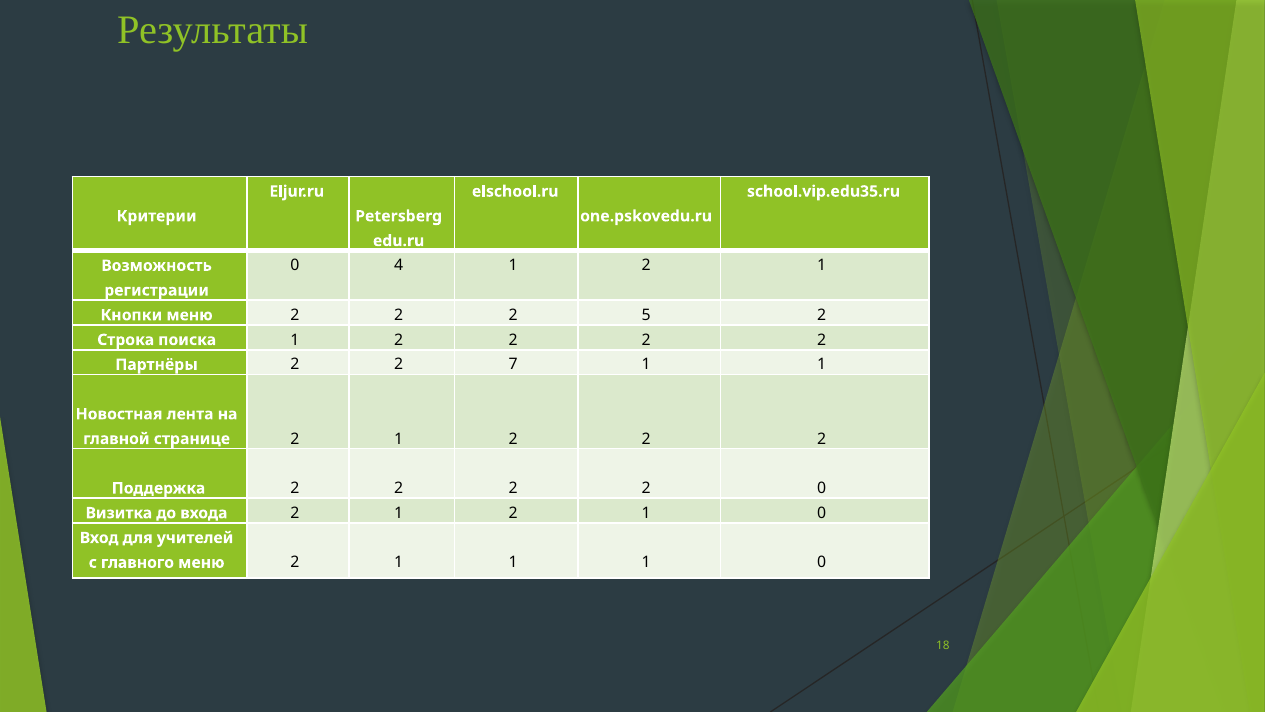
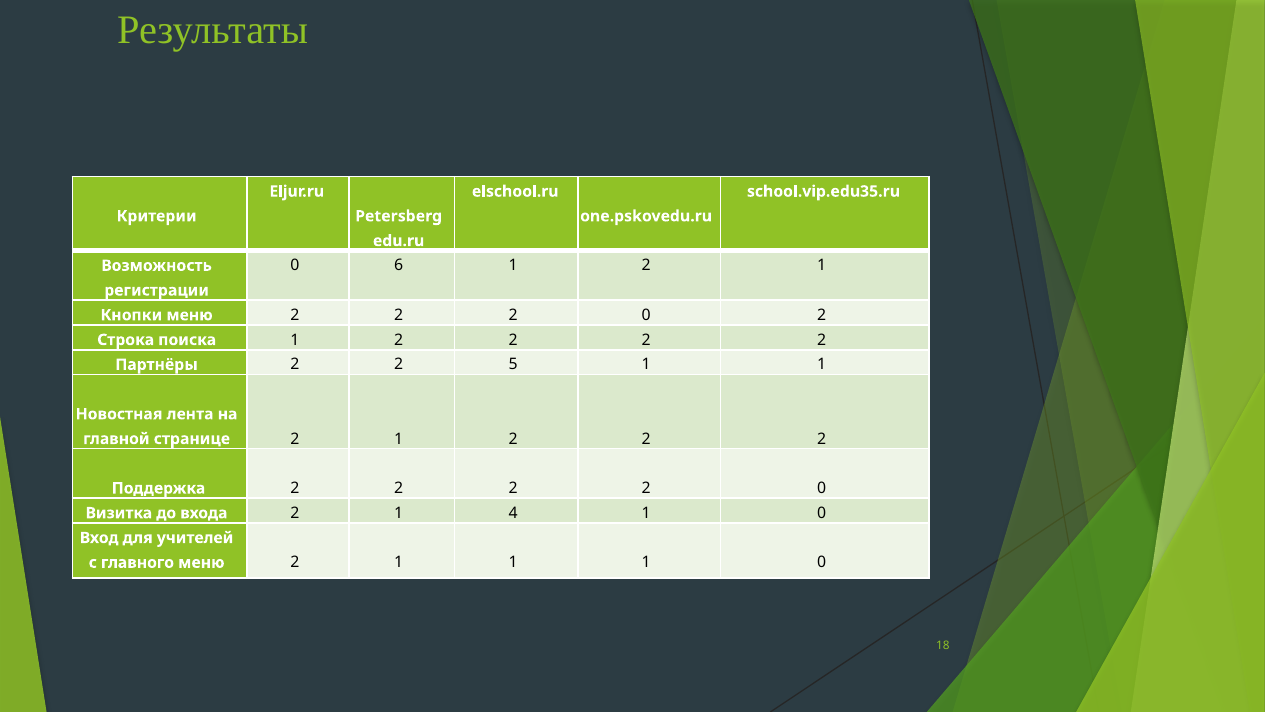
4: 4 -> 6 (399, 265)
5: 5 -> 0 (646, 315)
7: 7 -> 5 (513, 364)
2: 2 -> 4 (513, 513)
